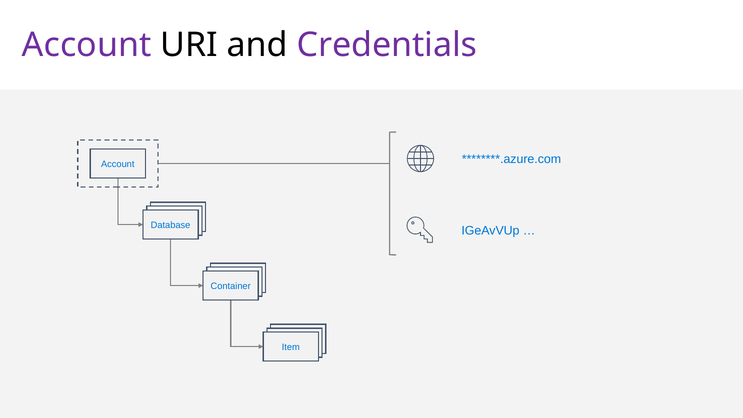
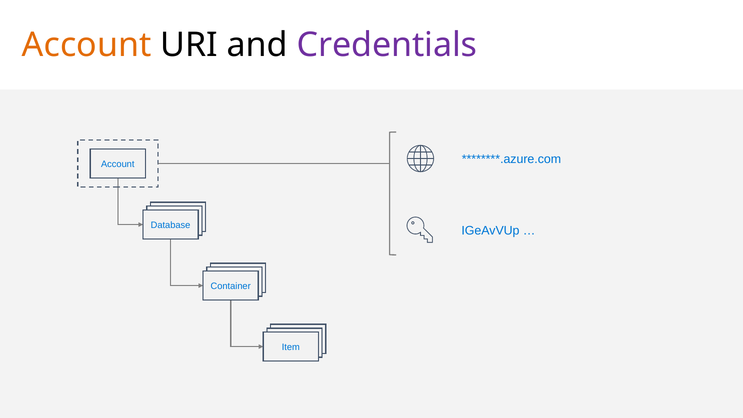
Account colour: purple -> orange (87, 45)
